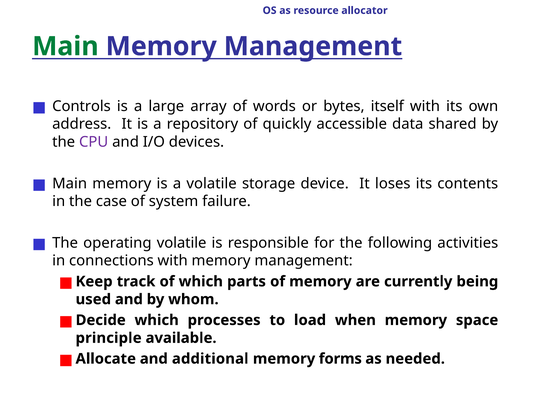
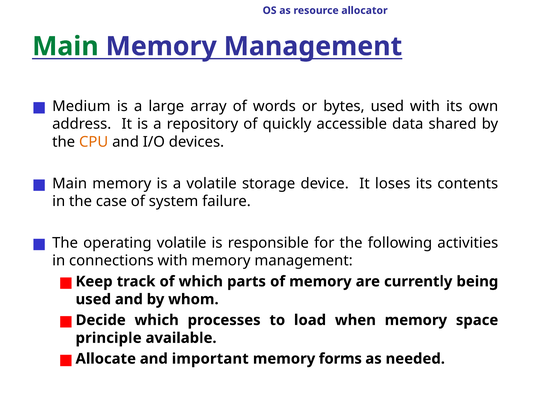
Controls: Controls -> Medium (81, 106)
bytes itself: itself -> used (387, 106)
CPU colour: purple -> orange (94, 142)
additional: additional -> important (210, 359)
